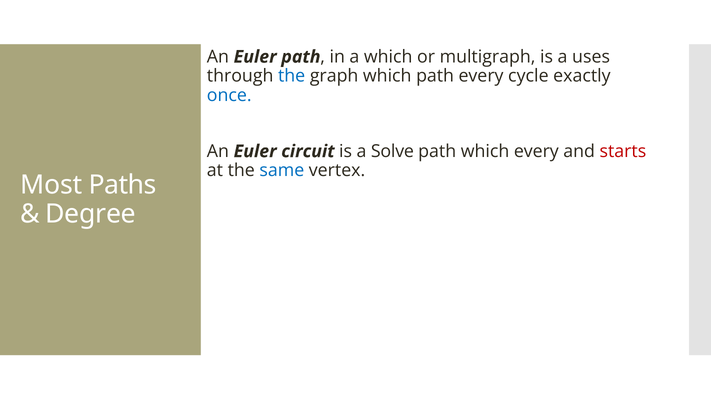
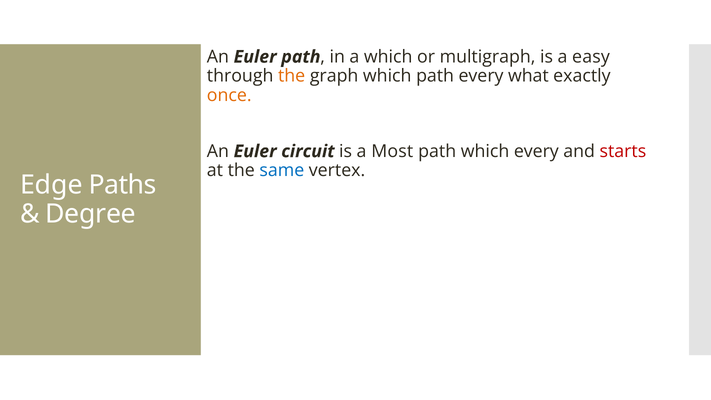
uses: uses -> easy (591, 57)
the colour: blue -> orange (292, 76)
cycle: cycle -> what (528, 76)
once colour: blue -> orange (229, 95)
Solve: Solve -> Most (392, 151)
Most: Most -> Edge (51, 185)
